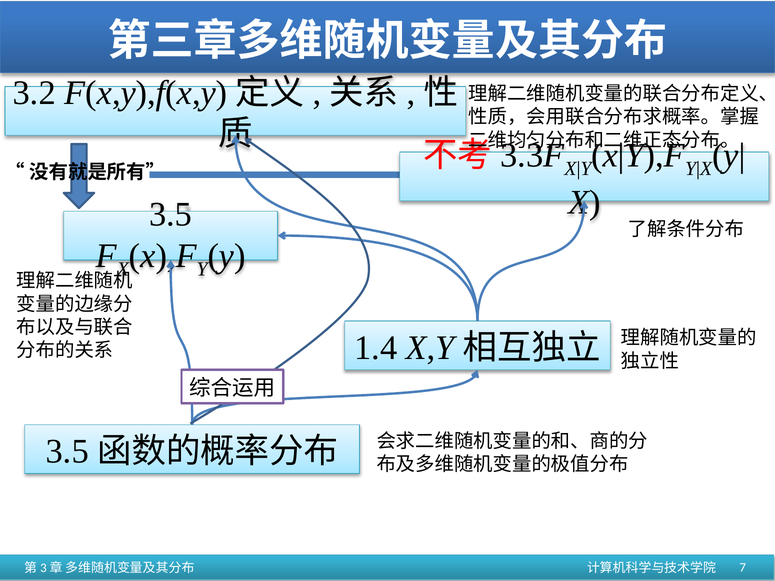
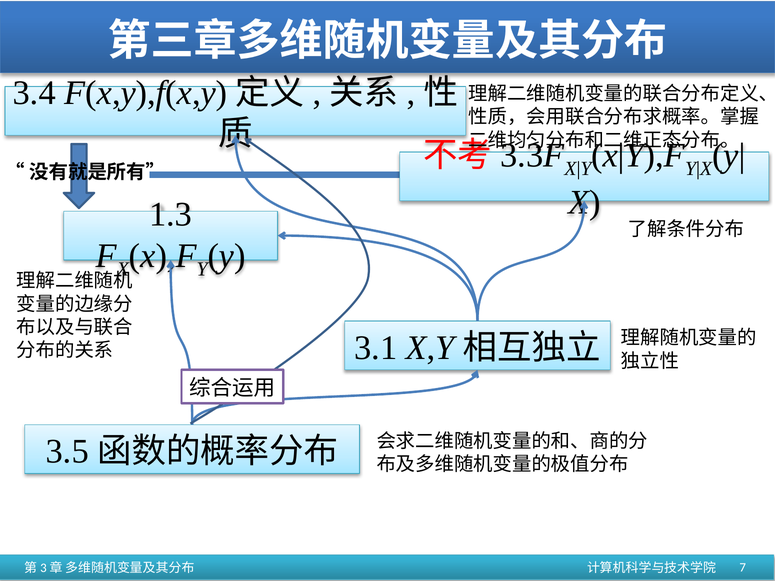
3.2: 3.2 -> 3.4 (34, 93)
3.5: 3.5 -> 1.3 (171, 215)
1.4: 1.4 -> 3.1 (376, 348)
